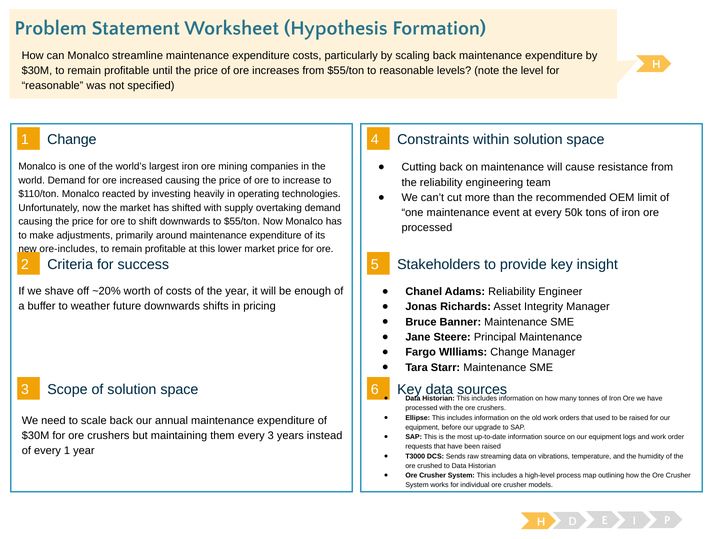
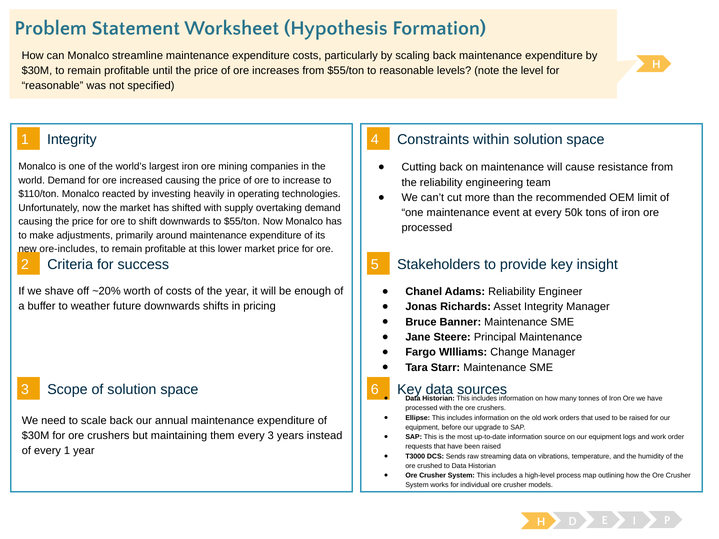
Change: Change -> Integrity (72, 140)
